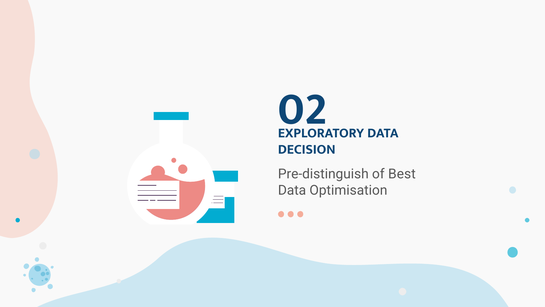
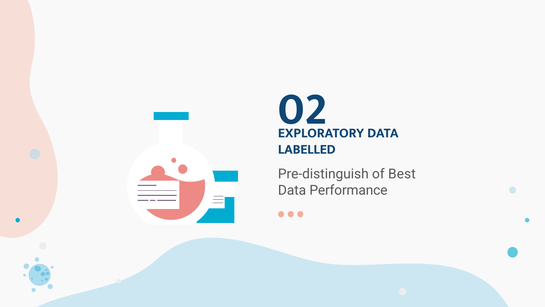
DECISION: DECISION -> LABELLED (307, 149)
Optimisation: Optimisation -> Performance (348, 190)
